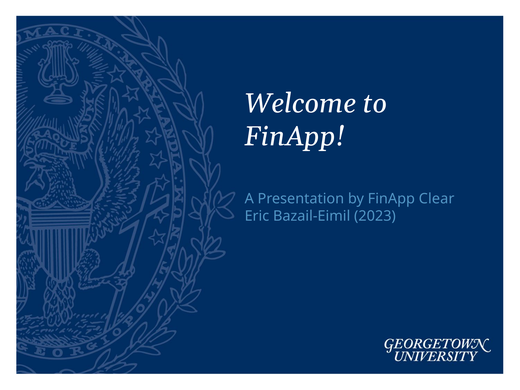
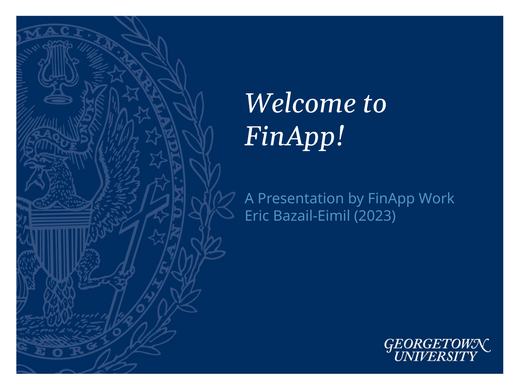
Clear: Clear -> Work (437, 199)
